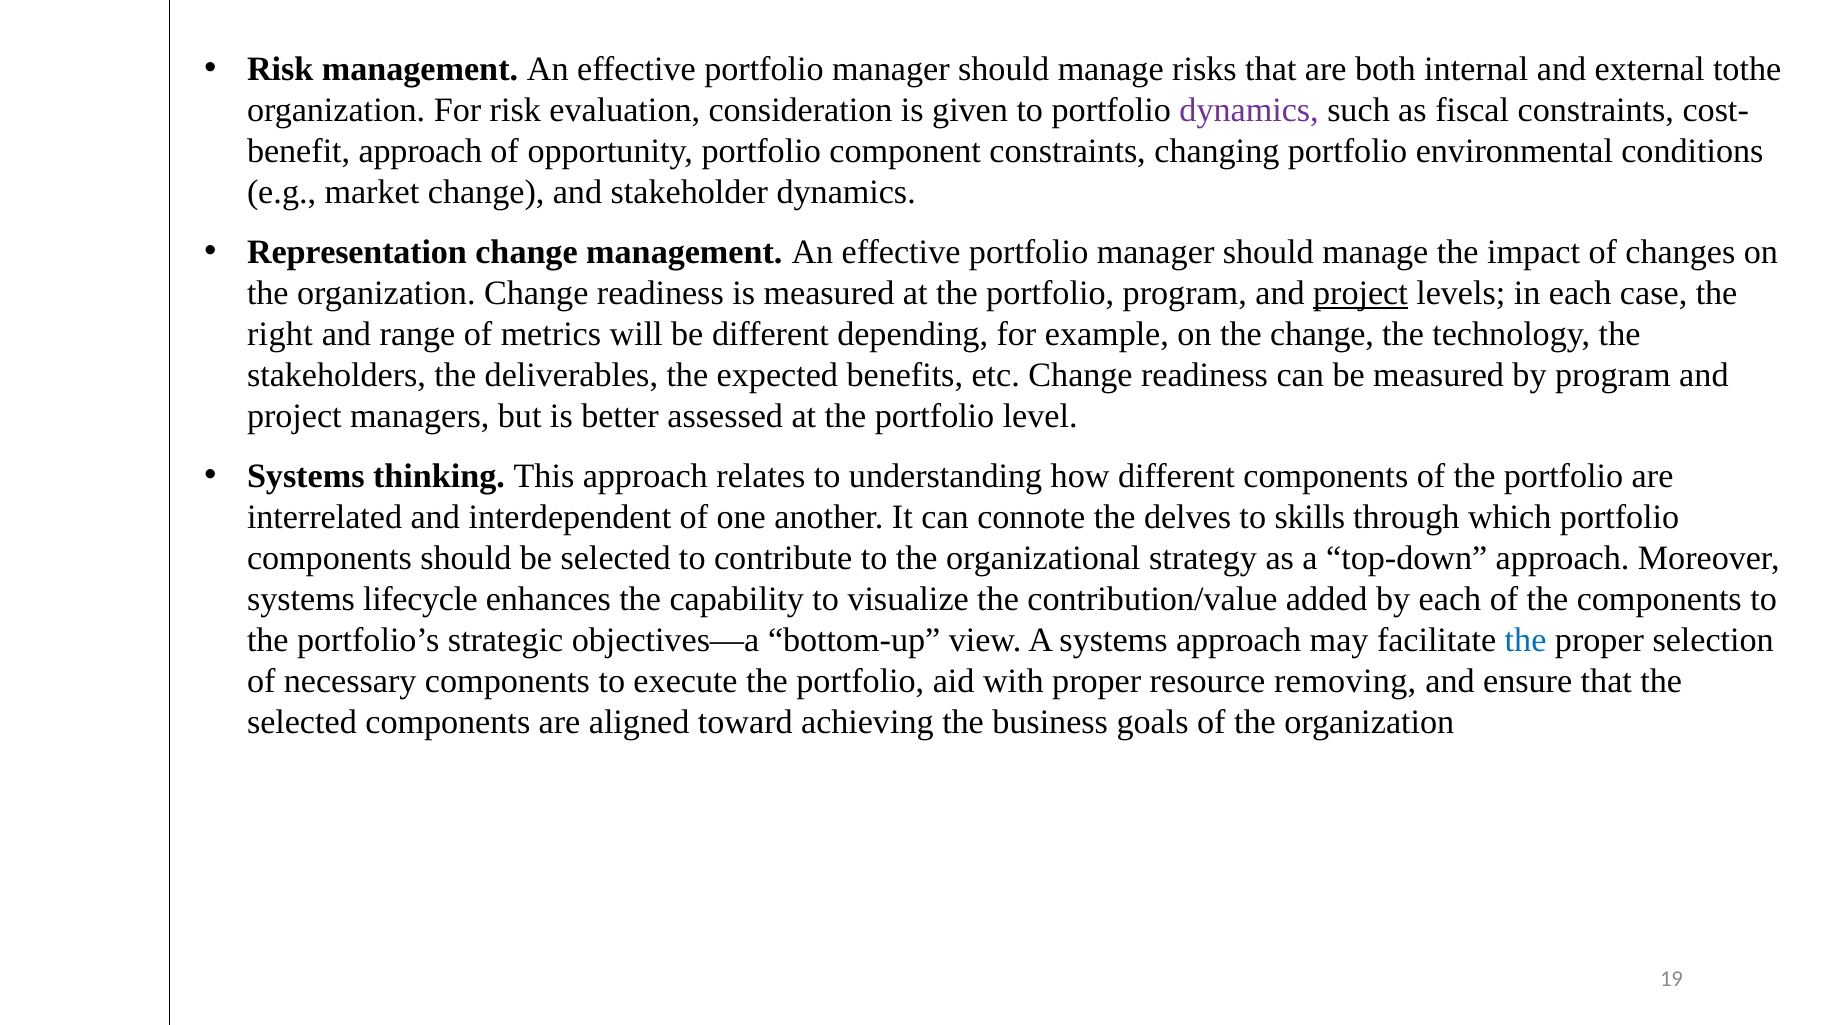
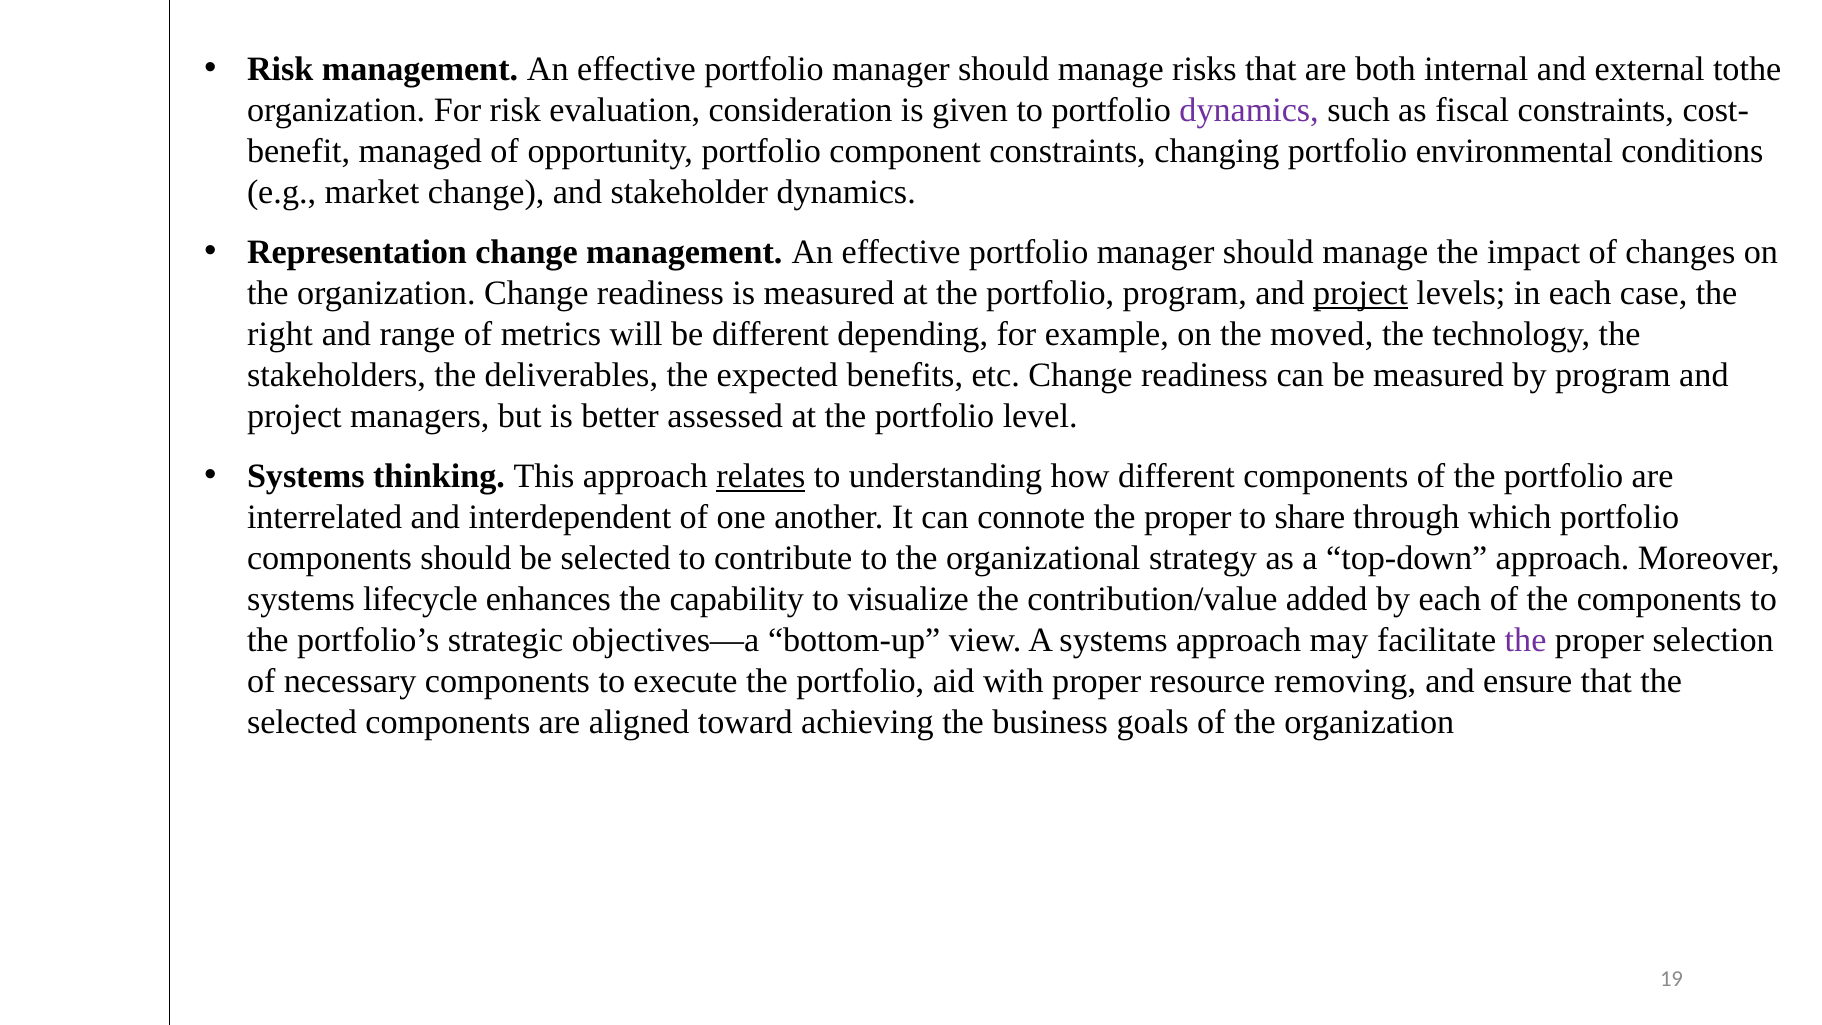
approach: approach -> managed (420, 152)
the change: change -> moved (1322, 334)
relates underline: none -> present (761, 476)
connote the delves: delves -> proper (1188, 517)
skills: skills -> share (1310, 517)
the colour: blue -> purple (1526, 640)
